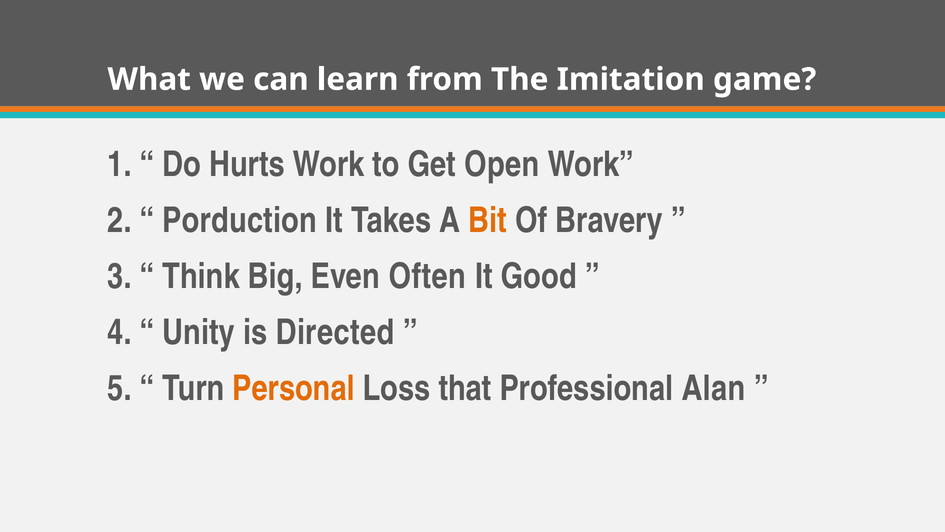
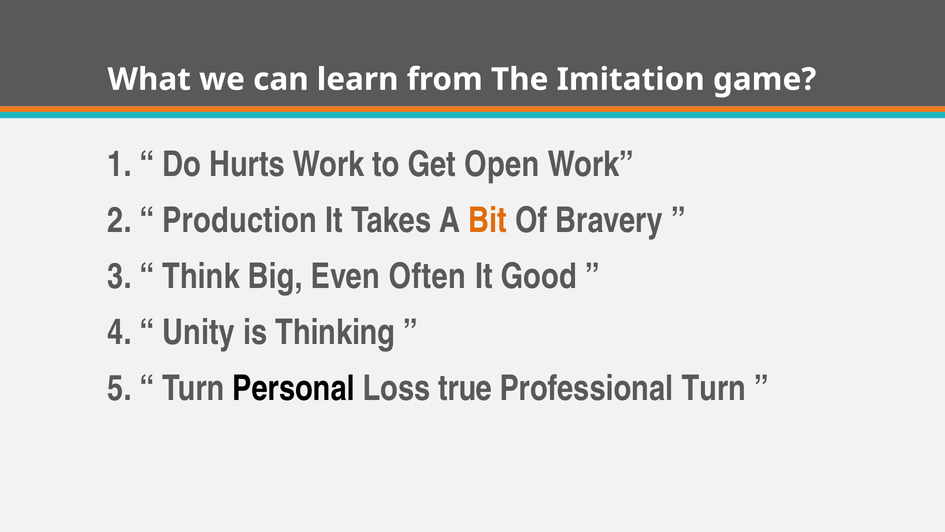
Porduction: Porduction -> Production (240, 220)
Directed: Directed -> Thinking (335, 332)
Personal colour: orange -> black (294, 388)
that: that -> true (465, 388)
Professional Alan: Alan -> Turn (714, 388)
